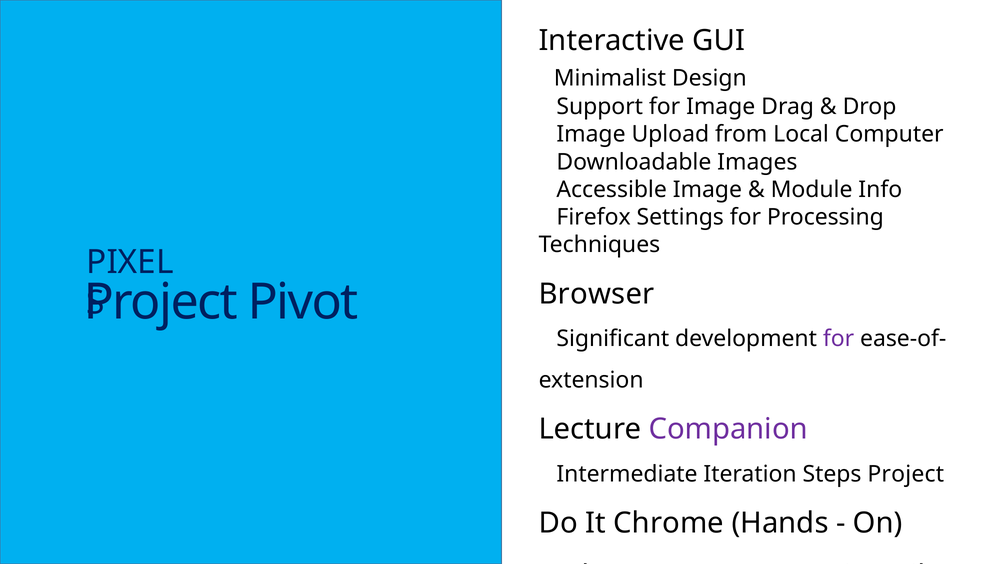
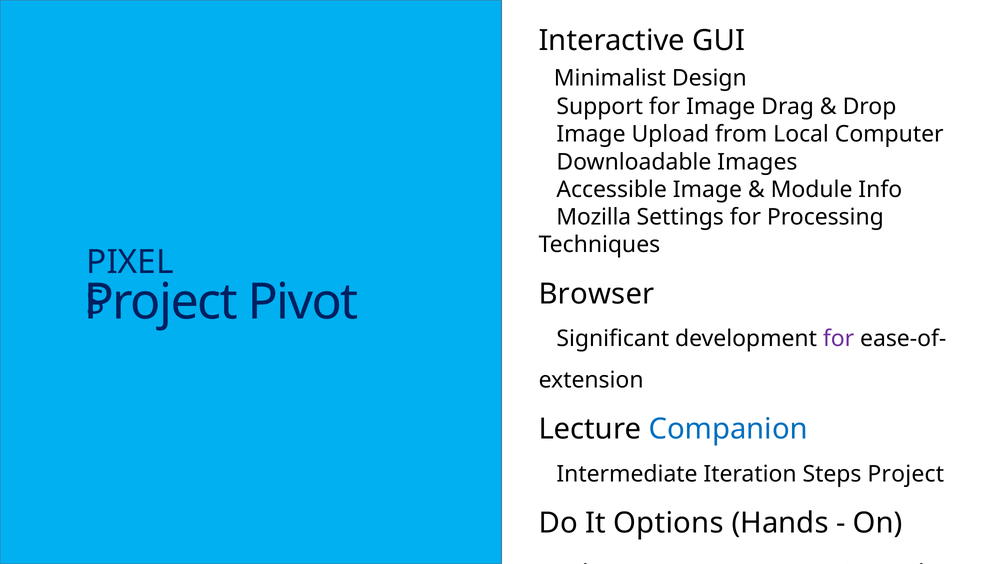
Firefox: Firefox -> Mozilla (594, 217)
Companion colour: purple -> blue (728, 429)
Chrome: Chrome -> Options (669, 523)
